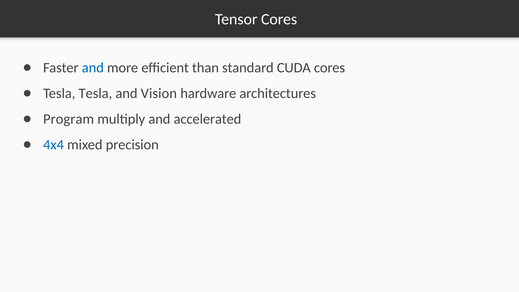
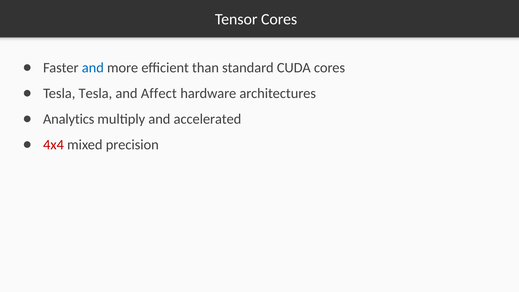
Vision: Vision -> Affect (159, 93)
Program: Program -> Analytics (69, 119)
4x4 colour: blue -> red (54, 145)
